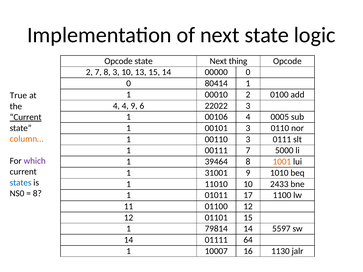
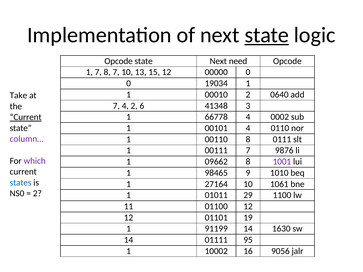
state underline: none -> present (267, 35)
thing: thing -> need (238, 61)
2: 2 -> 1 (89, 72)
8 3: 3 -> 7 (116, 72)
15 14: 14 -> 12 (167, 72)
80414: 80414 -> 19034 (216, 83)
0100: 0100 -> 0640 (279, 95)
True: True -> Take (18, 96)
4: 4 -> 7 (116, 106)
4 9: 9 -> 2 (134, 106)
22022: 22022 -> 41348 (216, 106)
00106: 00106 -> 66778 (216, 117)
0005: 0005 -> 0002 (280, 117)
00101 3: 3 -> 4 (248, 128)
column… colour: orange -> purple (27, 139)
00110 3: 3 -> 8 (248, 139)
5000: 5000 -> 9876 (284, 151)
39464: 39464 -> 09662 (216, 162)
1001 colour: orange -> purple (282, 162)
31001: 31001 -> 98465 (216, 173)
11010: 11010 -> 27164 (216, 184)
2433: 2433 -> 1061 (279, 184)
8: 8 -> 2 (37, 194)
17: 17 -> 29 (248, 195)
01101 15: 15 -> 19 (248, 218)
79814: 79814 -> 91199 (216, 229)
5597: 5597 -> 1630 (281, 229)
64: 64 -> 95 (248, 240)
10007: 10007 -> 10002 (216, 251)
1130: 1130 -> 9056 (280, 251)
